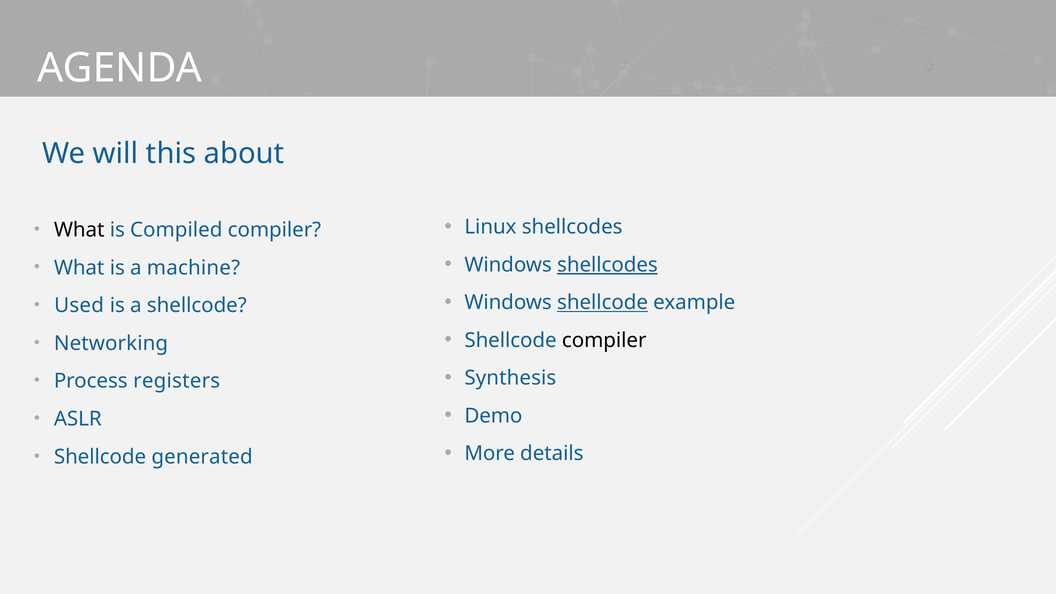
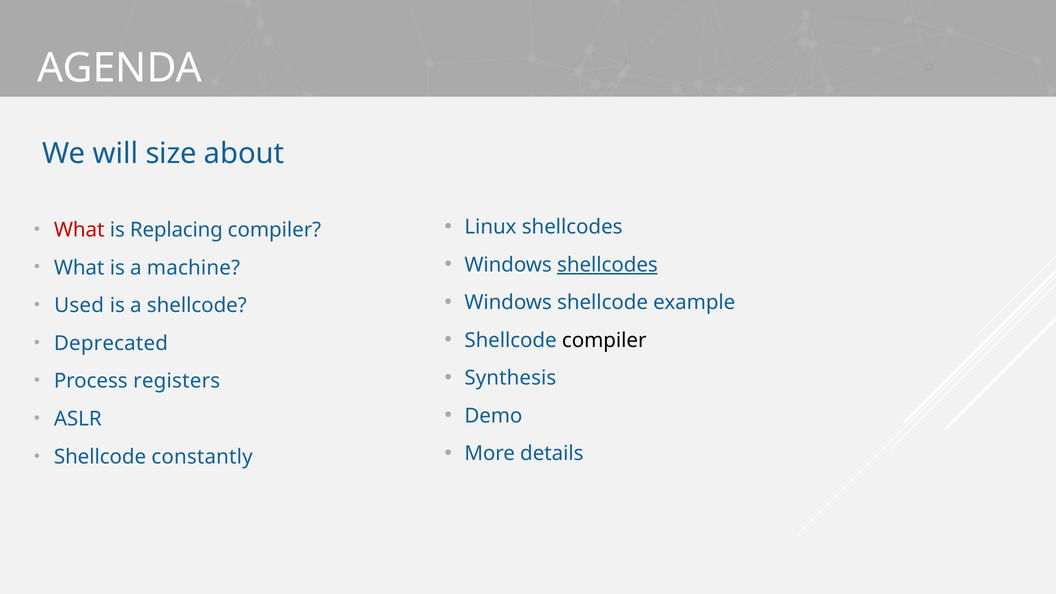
this: this -> size (171, 154)
What colour: black -> red (79, 230)
Compiled: Compiled -> Replacing (176, 230)
shellcode underline: present -> none (603, 303)
Networking: Networking -> Deprecated (111, 343)
generated: generated -> constantly (202, 457)
